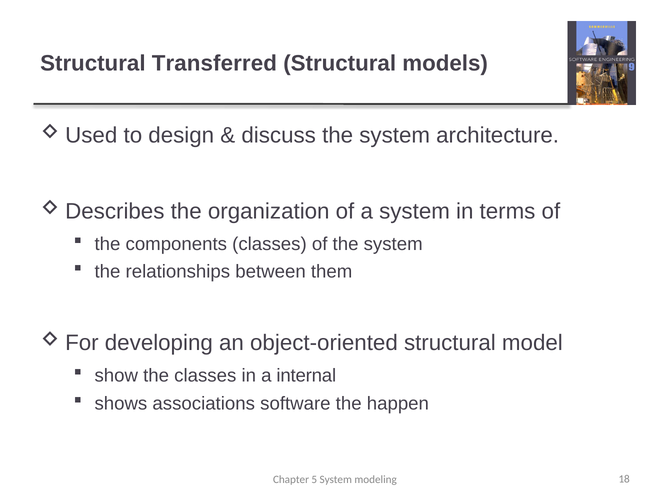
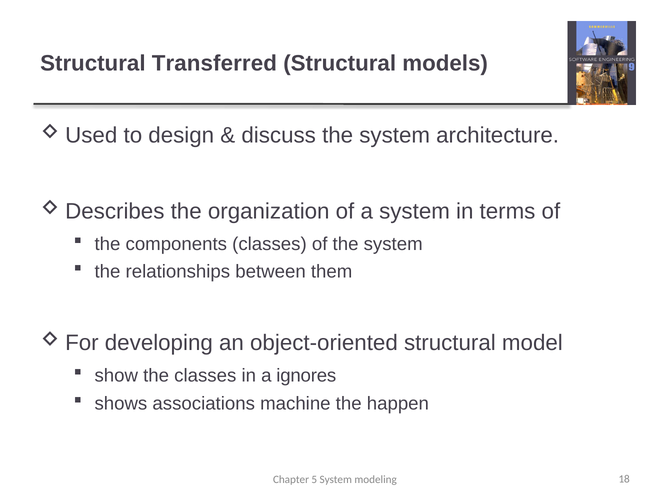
internal: internal -> ignores (306, 376)
software: software -> machine (295, 404)
